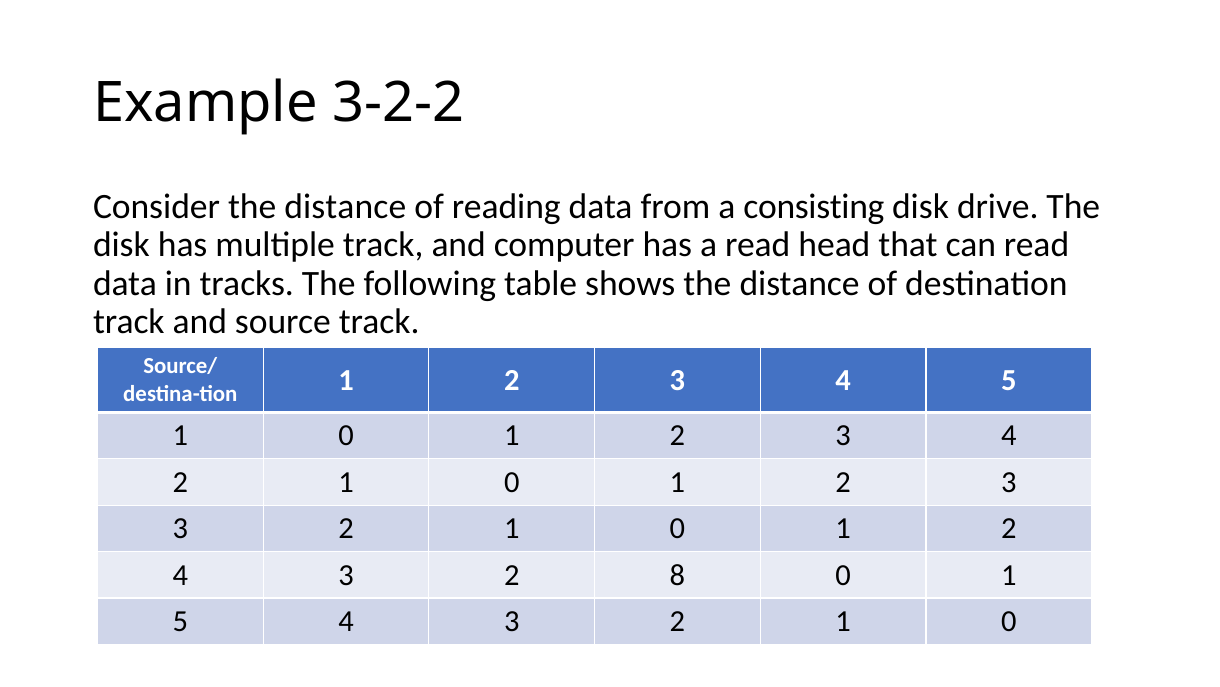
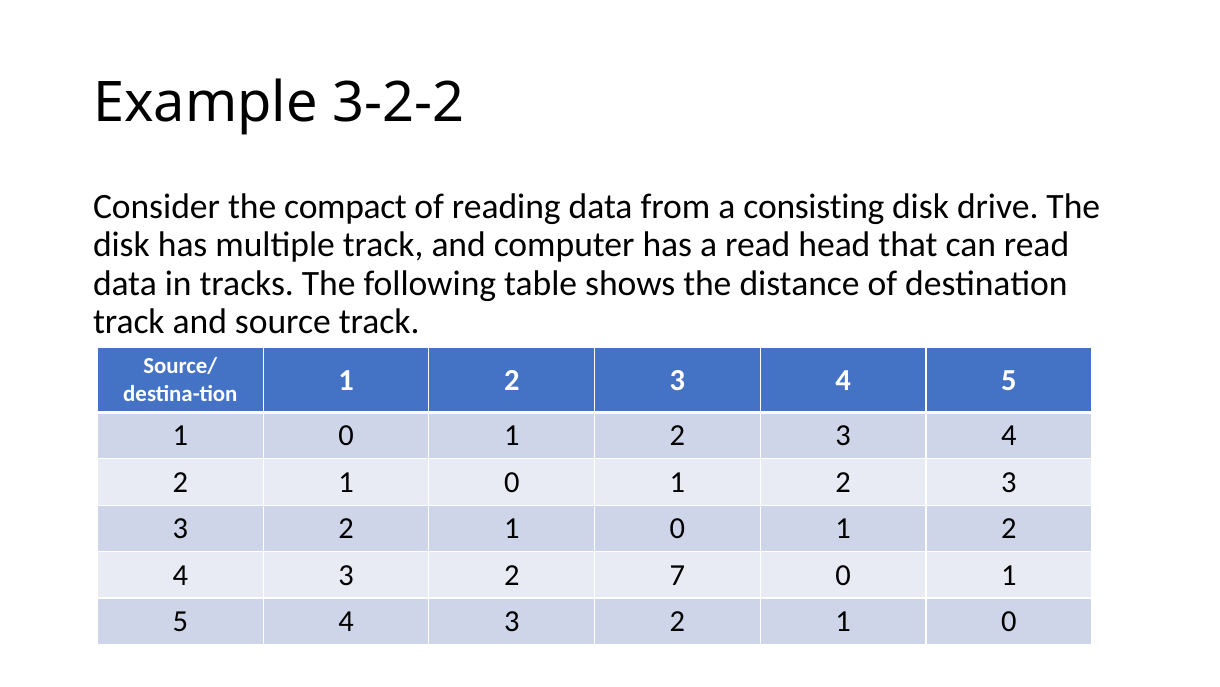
Consider the distance: distance -> compact (346, 206)
8: 8 -> 7 (677, 574)
